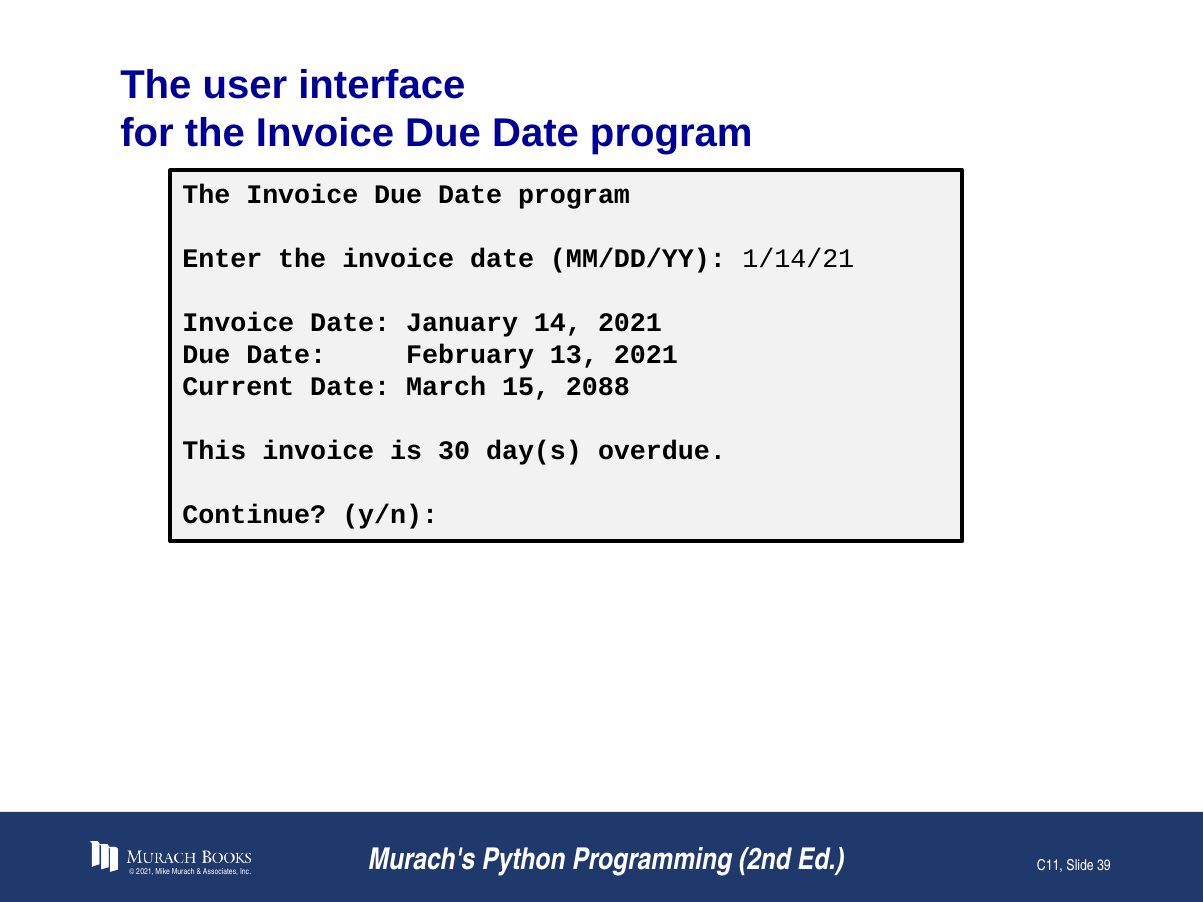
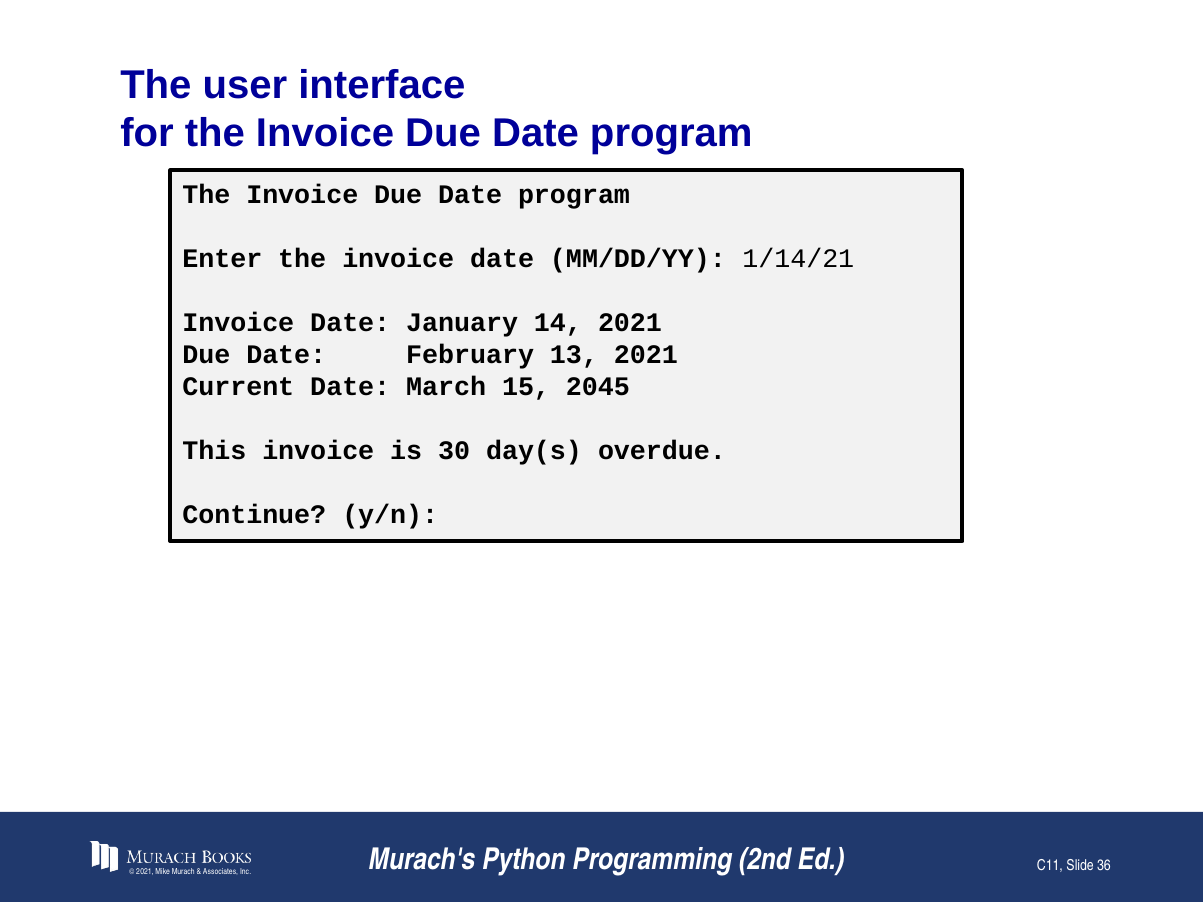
2088: 2088 -> 2045 (598, 387)
39: 39 -> 36 (1104, 866)
